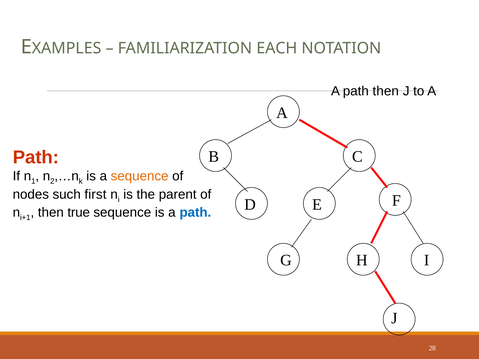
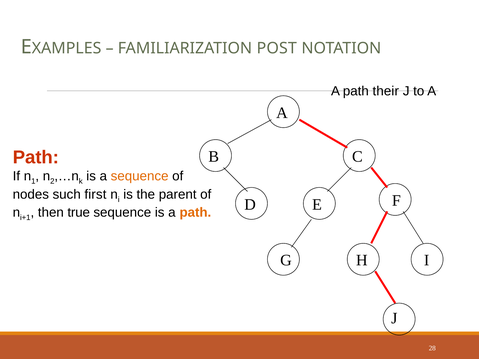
EACH: EACH -> POST (277, 48)
path then: then -> their (386, 91)
path colour: blue -> orange (195, 213)
